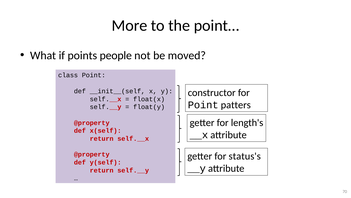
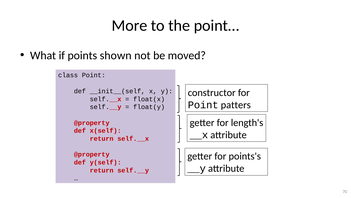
people: people -> shown (116, 55)
status's: status's -> points's (245, 156)
